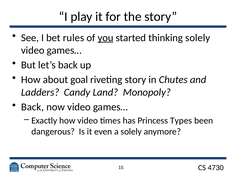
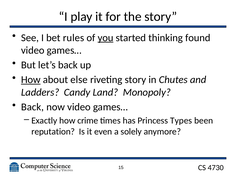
thinking solely: solely -> found (198, 38)
How underline: none -> present (31, 80)
goal: goal -> else (79, 80)
how video: video -> crime (88, 121)
dangerous: dangerous -> reputation (53, 132)
